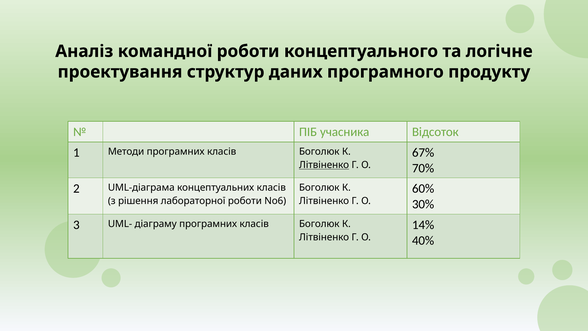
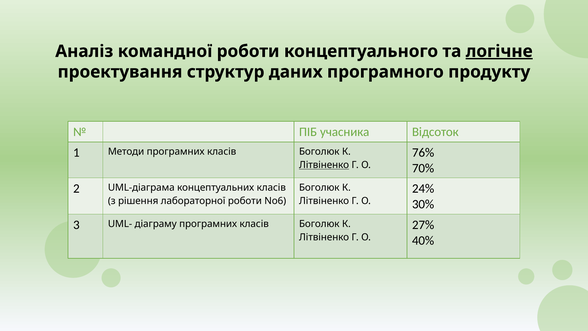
логічне underline: none -> present (499, 51)
67%: 67% -> 76% (423, 152)
60%: 60% -> 24% (423, 188)
14%: 14% -> 27% (423, 225)
